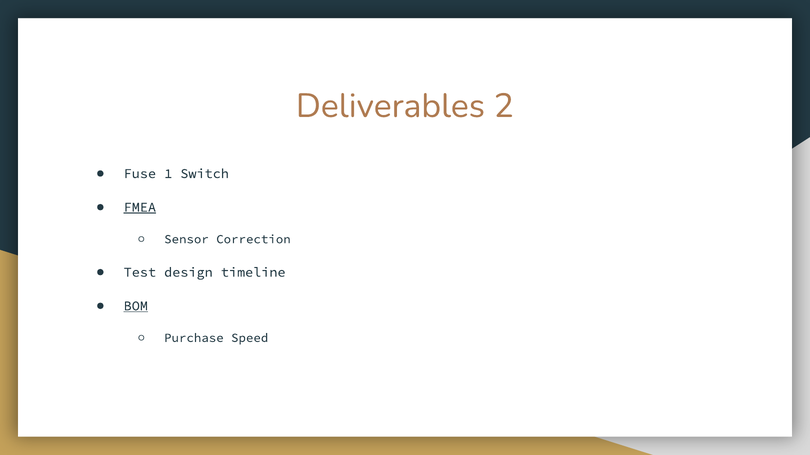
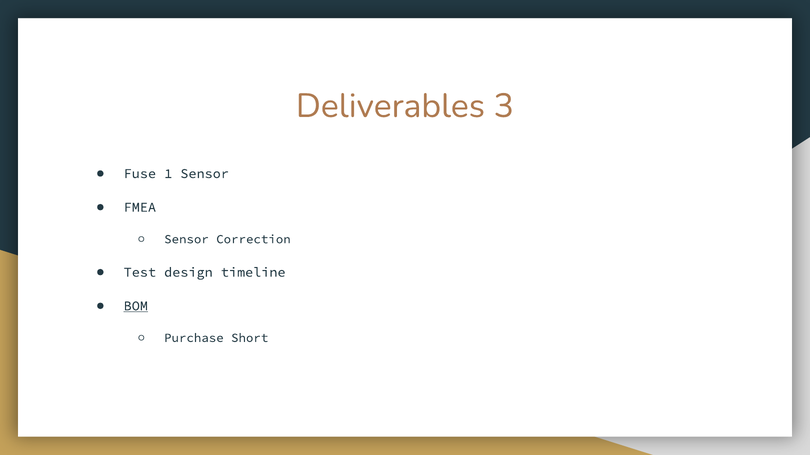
2: 2 -> 3 (504, 106)
1 Switch: Switch -> Sensor (205, 174)
FMEA underline: present -> none (140, 208)
Speed: Speed -> Short (250, 338)
